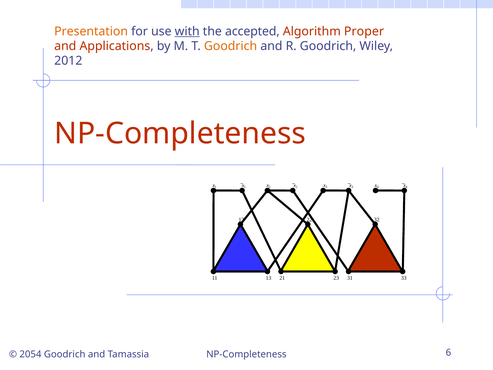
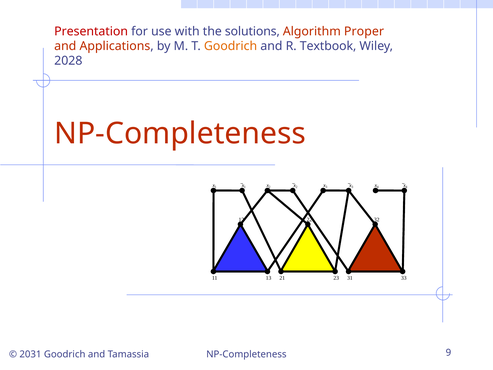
Presentation colour: orange -> red (91, 31)
with underline: present -> none (187, 31)
accepted: accepted -> solutions (252, 31)
R Goodrich: Goodrich -> Textbook (328, 46)
2012: 2012 -> 2028 (68, 61)
2054: 2054 -> 2031 (30, 354)
6: 6 -> 9 (448, 352)
